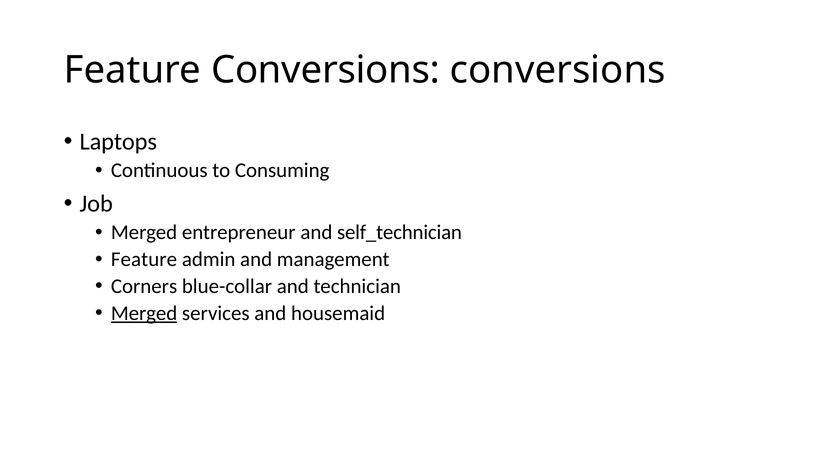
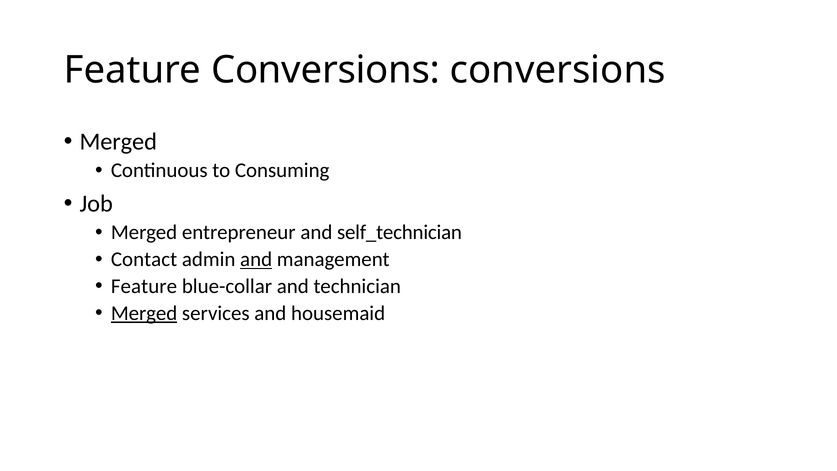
Laptops: Laptops -> Merged (118, 142)
Feature: Feature -> Contact (144, 259)
and underline: none -> present (256, 259)
Corners: Corners -> Feature (144, 286)
